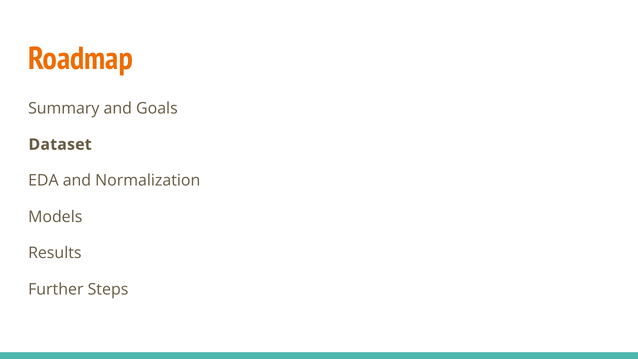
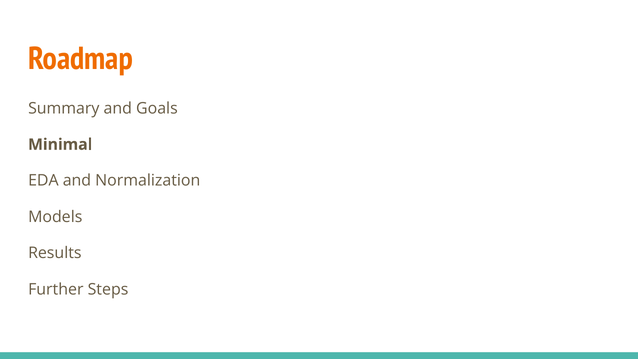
Dataset: Dataset -> Minimal (60, 144)
